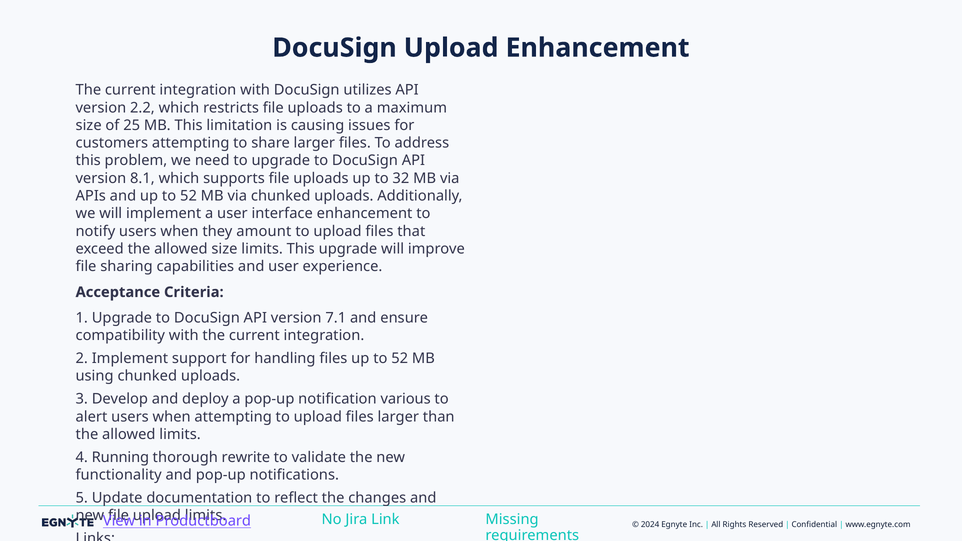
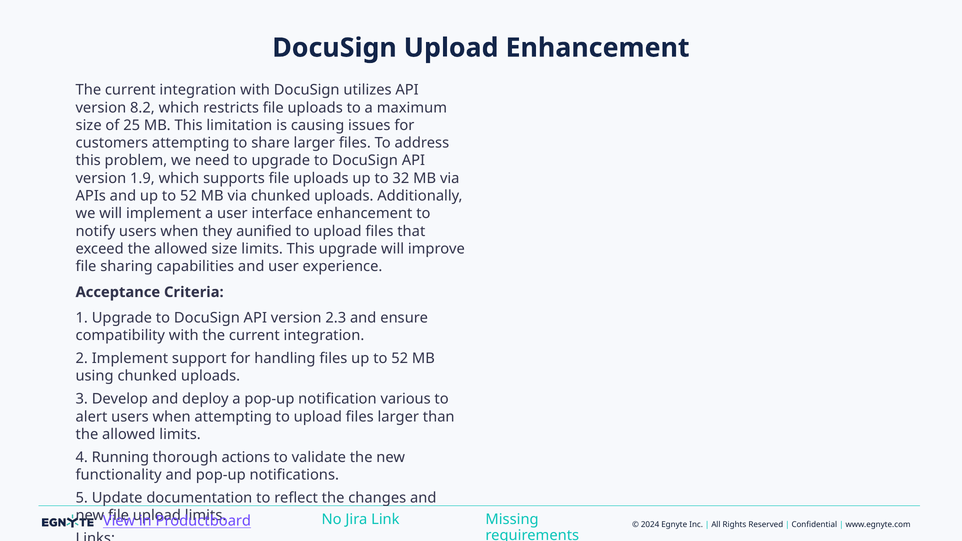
2.2: 2.2 -> 8.2 (142, 108)
8.1: 8.1 -> 1.9 (142, 178)
amount: amount -> aunified (264, 231)
7.1: 7.1 -> 2.3 (336, 318)
rewrite: rewrite -> actions (246, 457)
